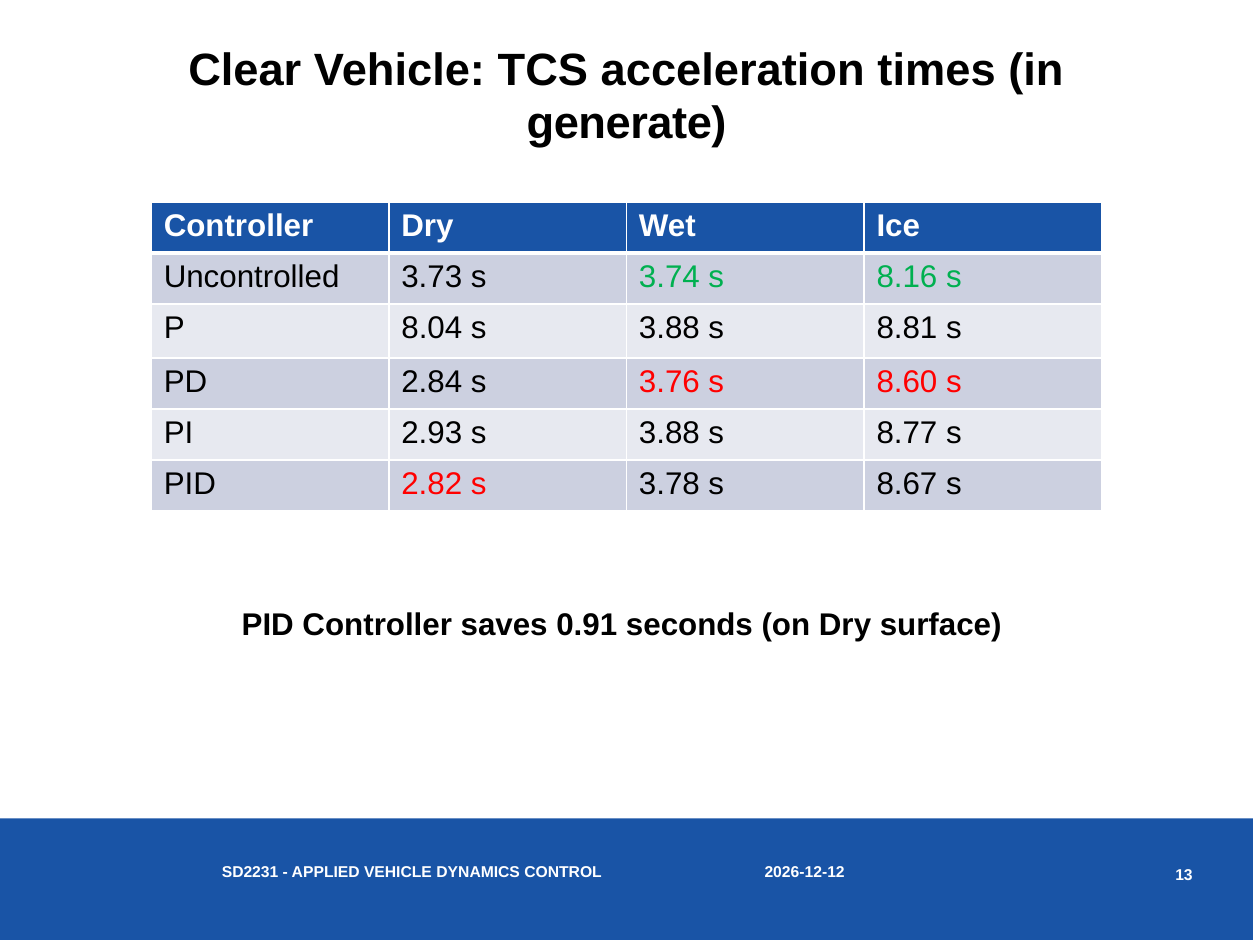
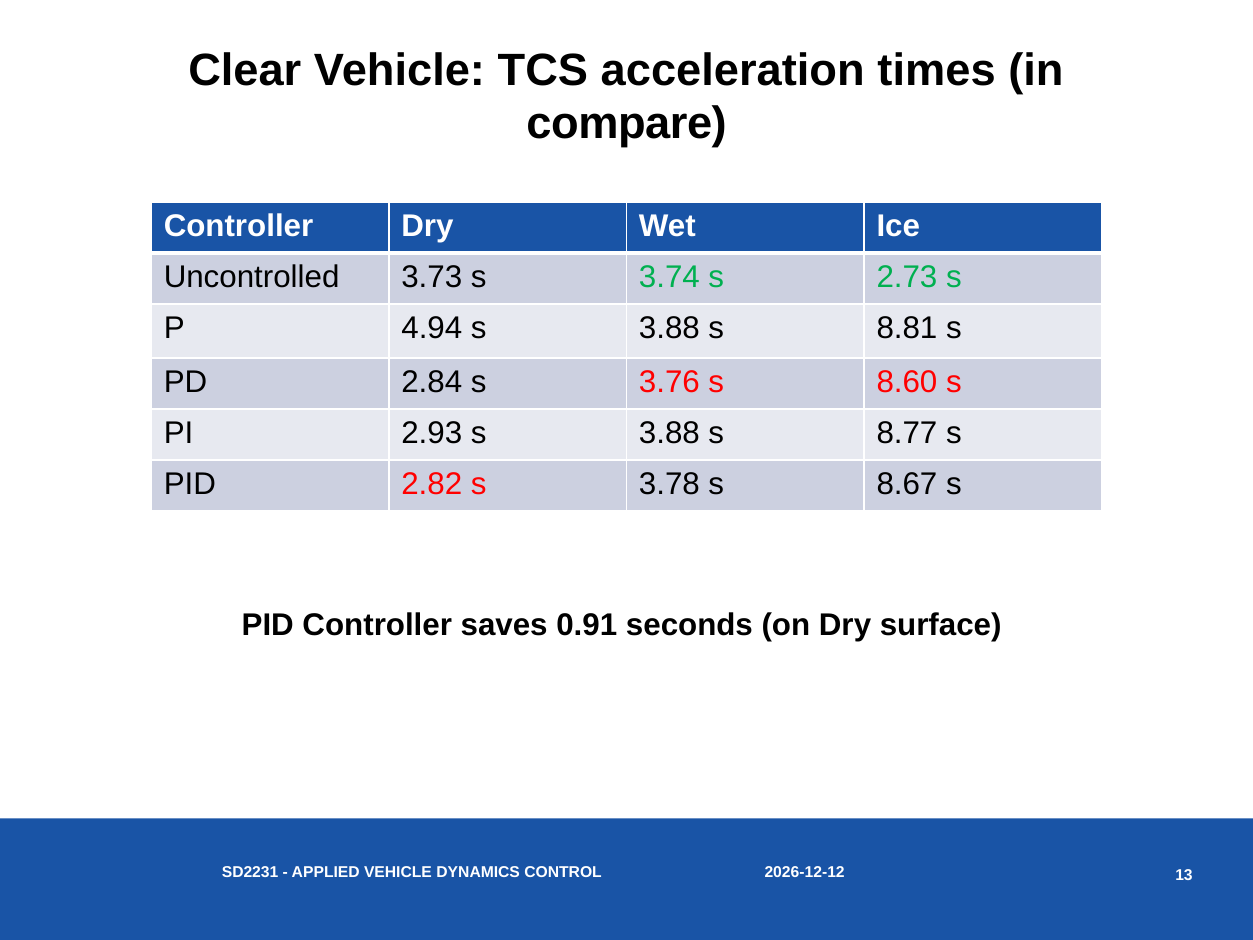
generate: generate -> compare (627, 123)
8.16: 8.16 -> 2.73 (907, 277)
8.04: 8.04 -> 4.94 (432, 328)
